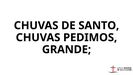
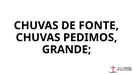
SANTO: SANTO -> FONTE (99, 25)
